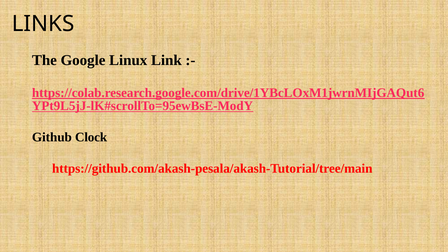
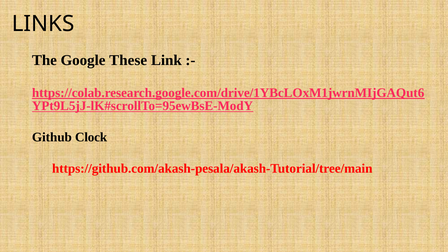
Linux: Linux -> These (128, 60)
